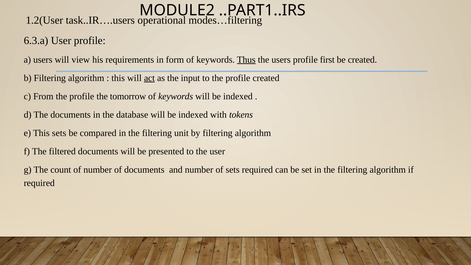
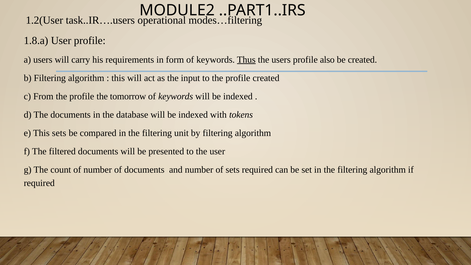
6.3.a: 6.3.a -> 1.8.a (36, 41)
view: view -> carry (81, 60)
first: first -> also (327, 60)
act underline: present -> none (149, 78)
